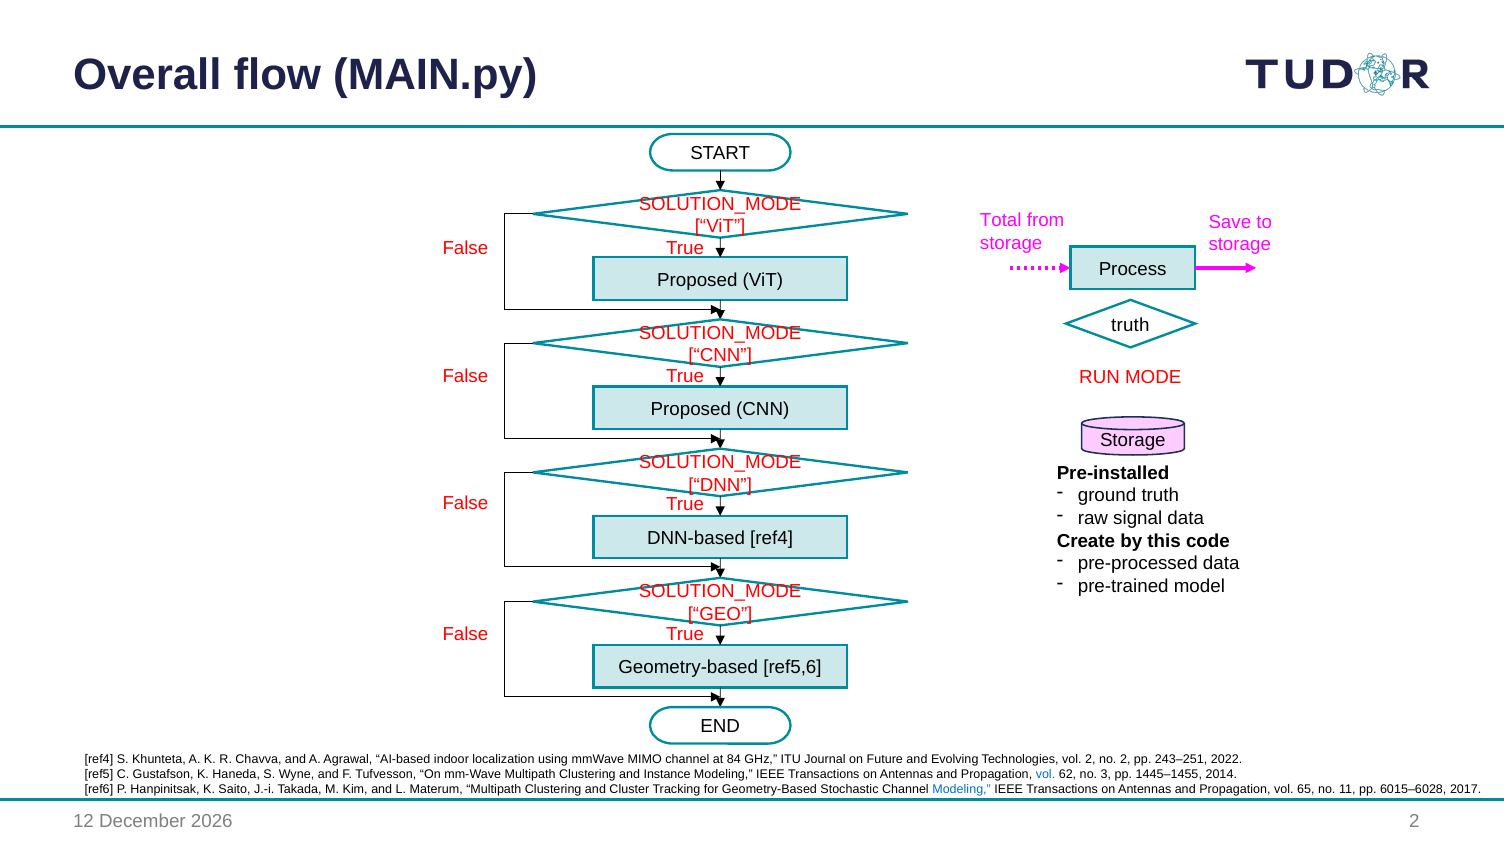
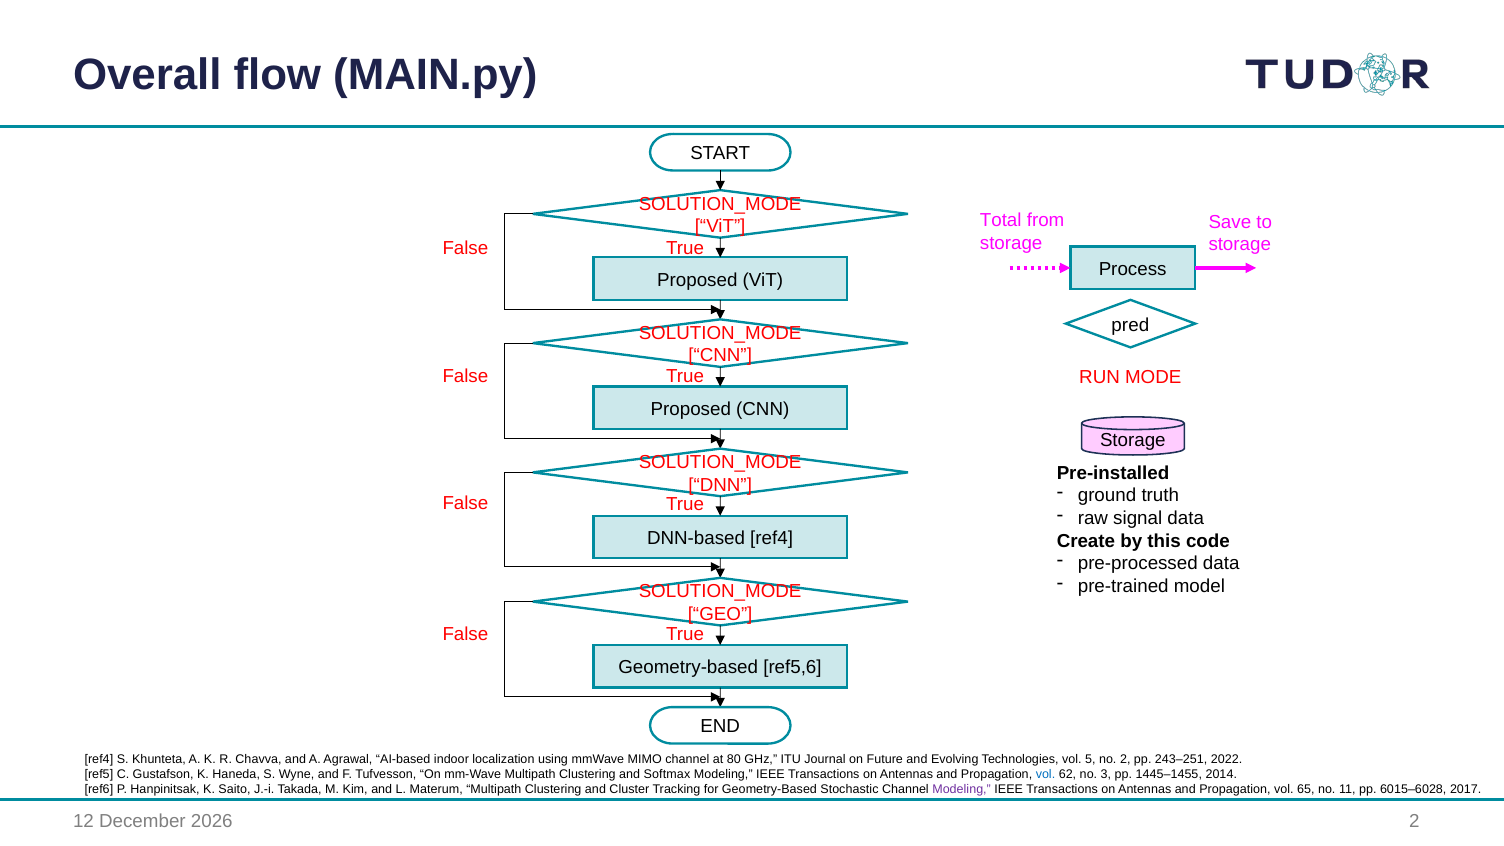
truth: truth -> pred (1130, 325)
84: 84 -> 80 (734, 759)
vol 2: 2 -> 5 (1090, 759)
Instance: Instance -> Softmax (667, 774)
Modeling colour: blue -> purple (962, 789)
